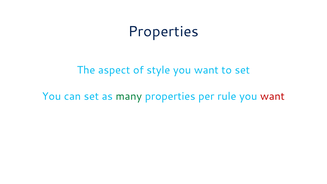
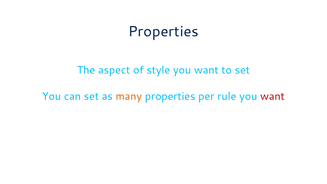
many colour: green -> orange (129, 96)
